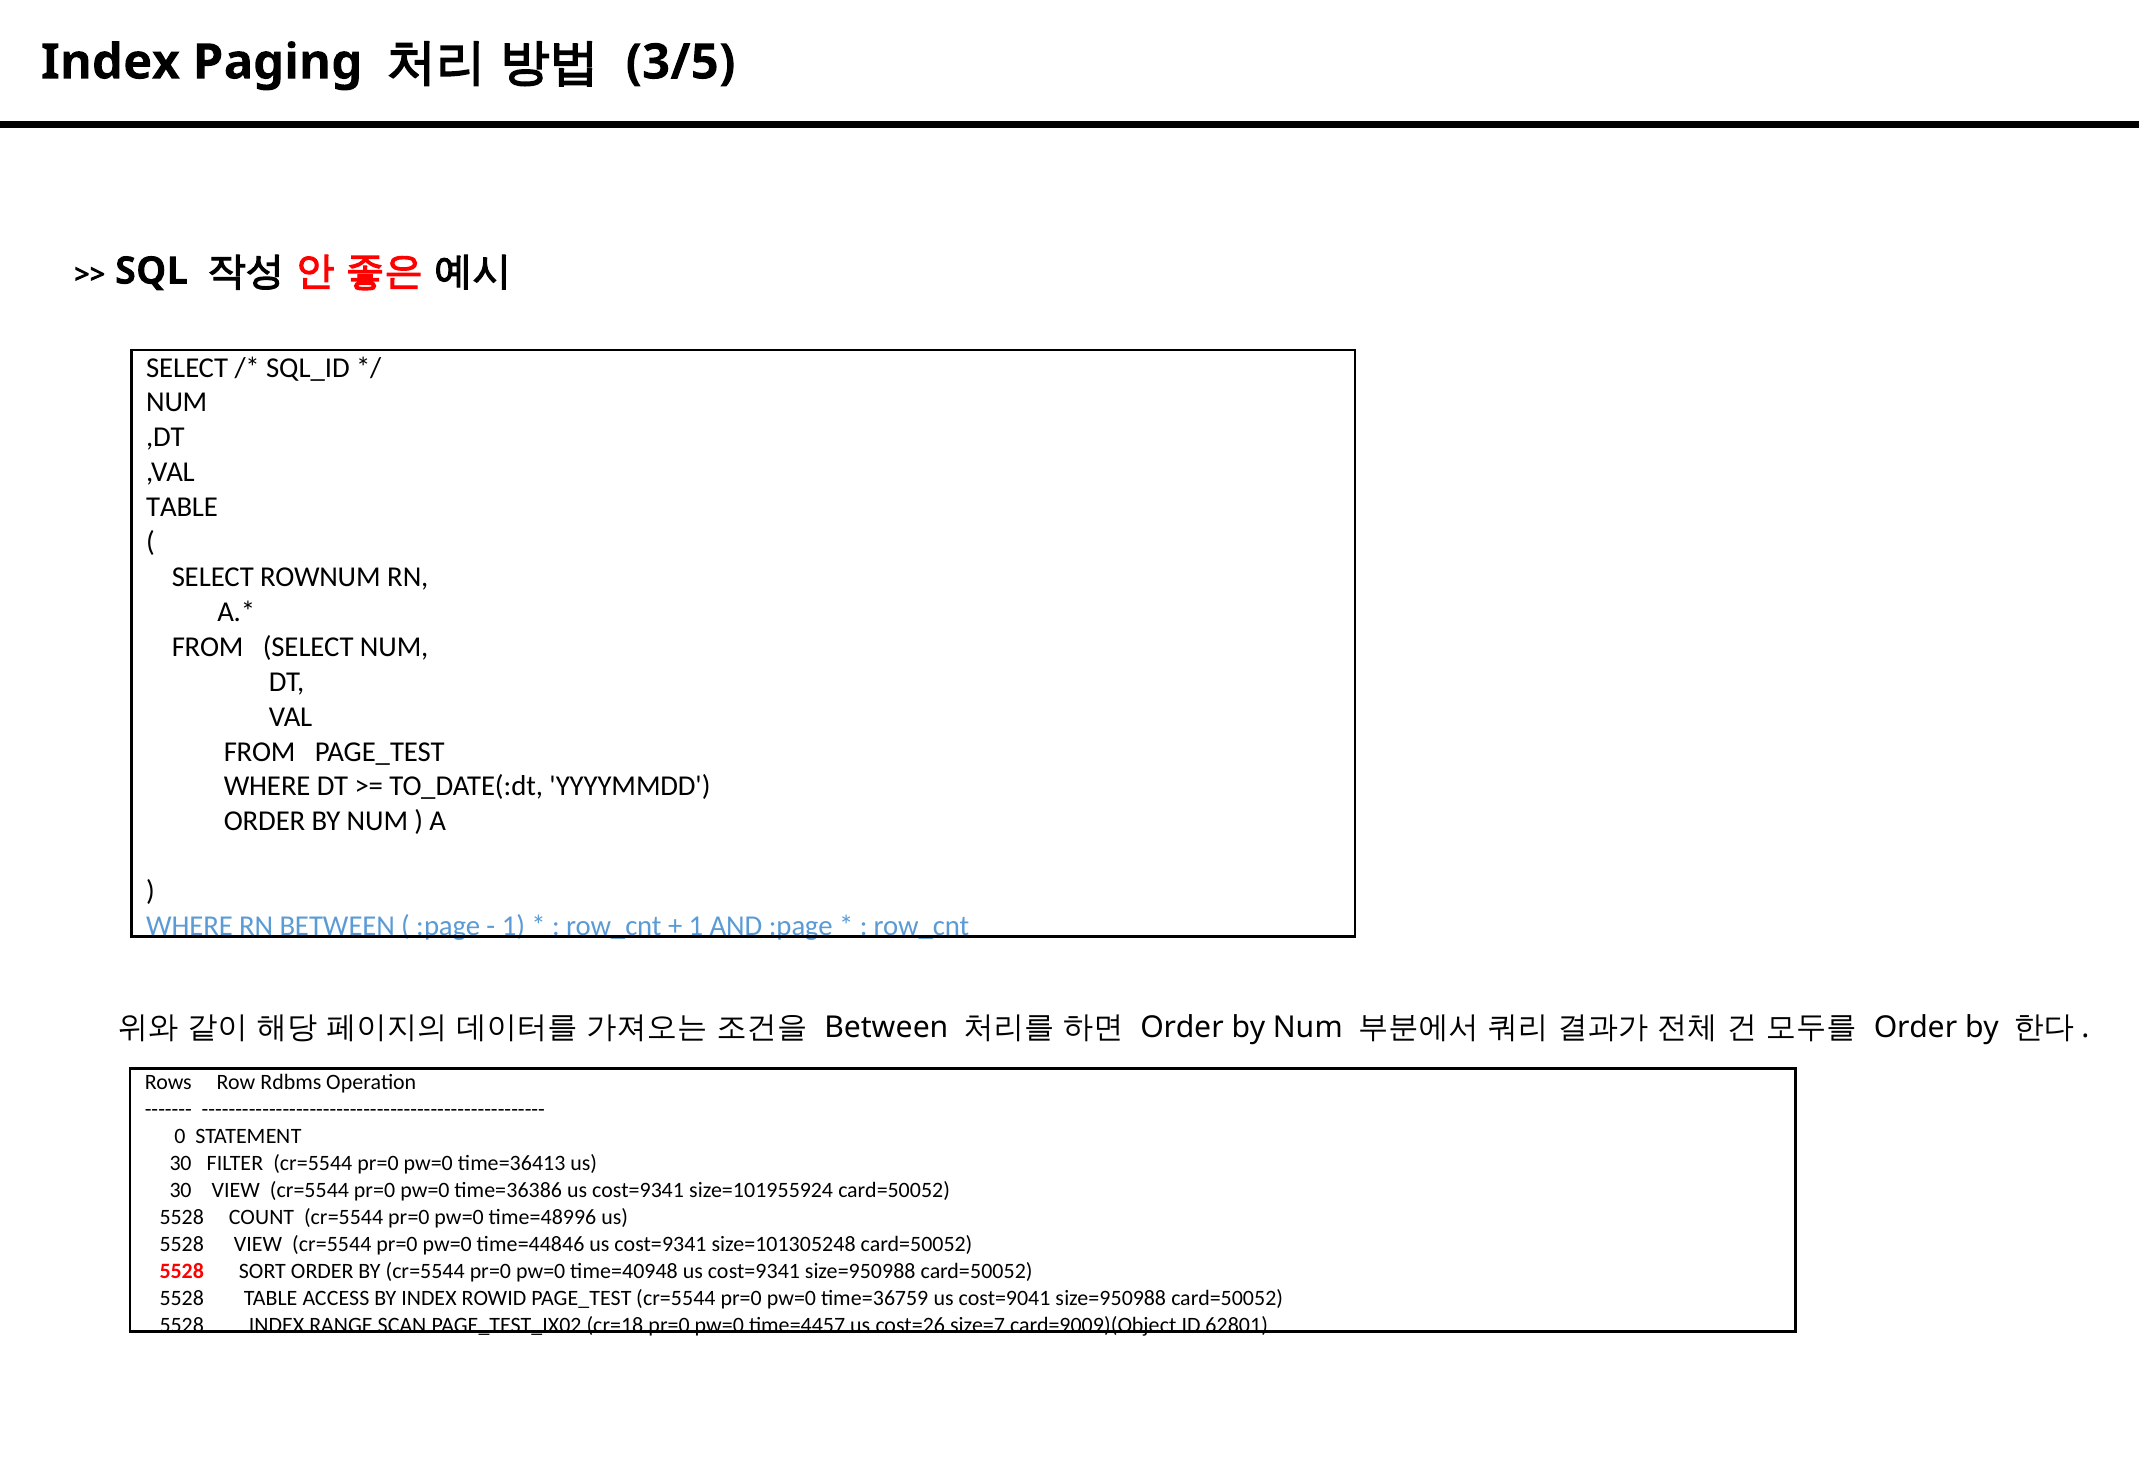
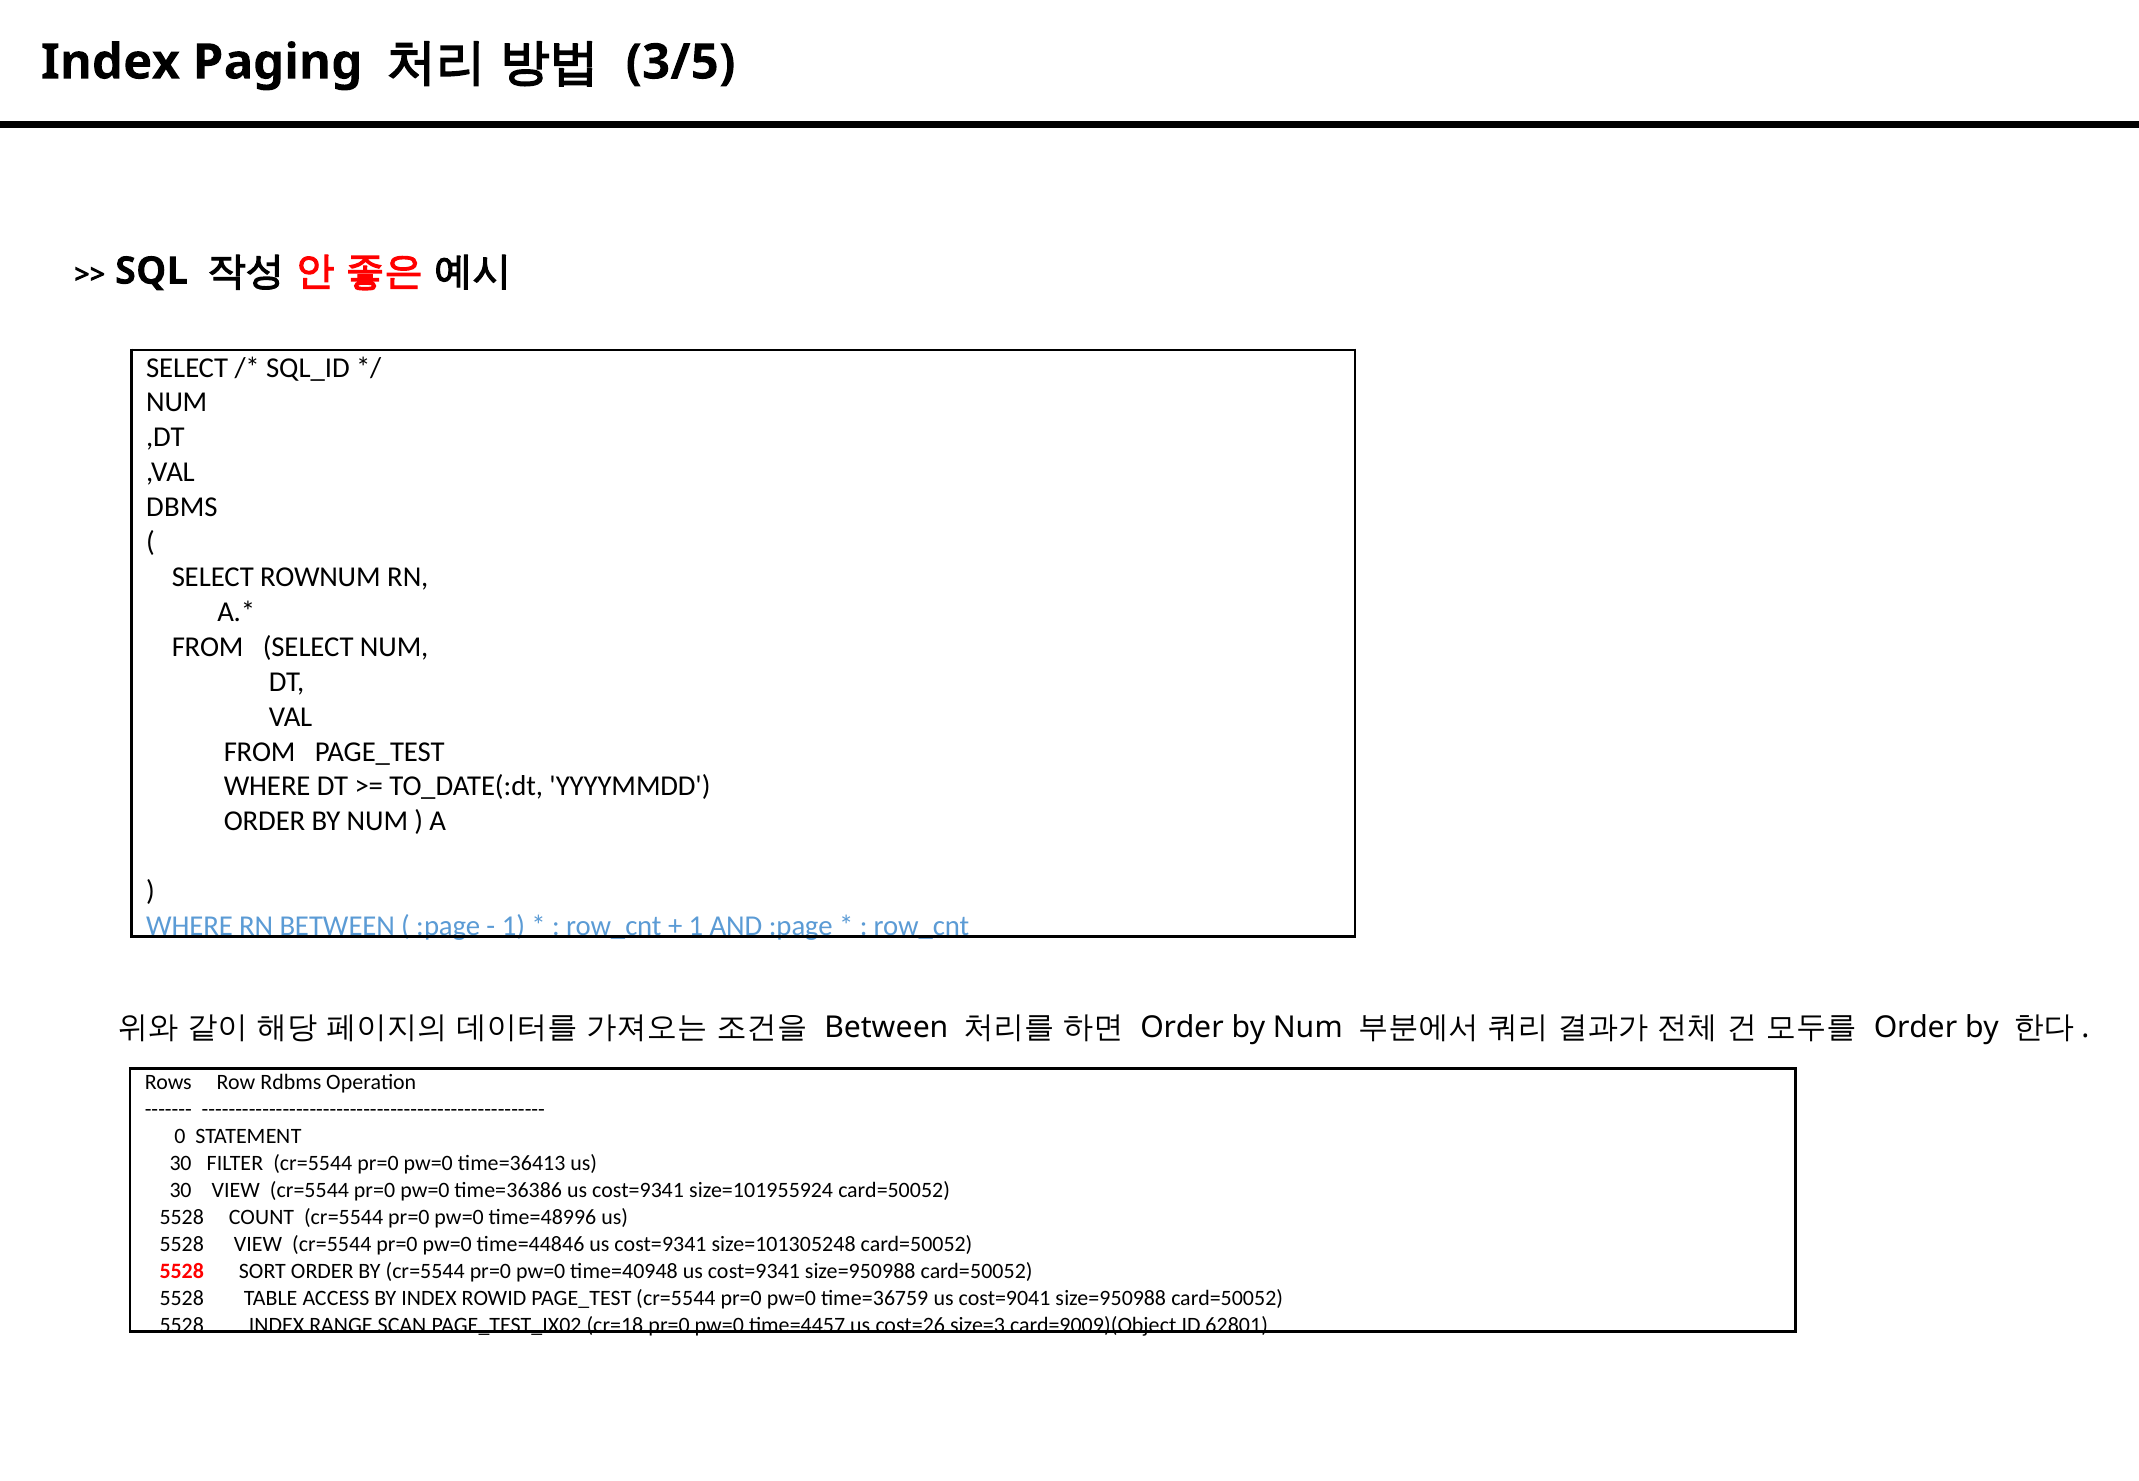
TABLE: TABLE -> DBMS (182, 507)
size=7: size=7 -> size=3 (978, 1325)
